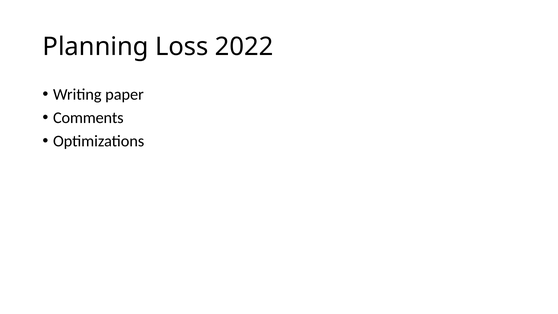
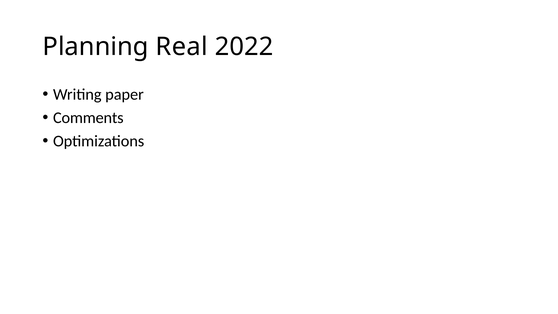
Loss: Loss -> Real (182, 47)
